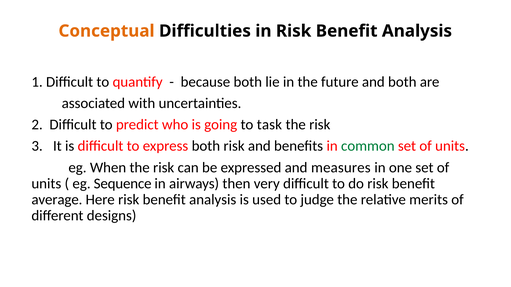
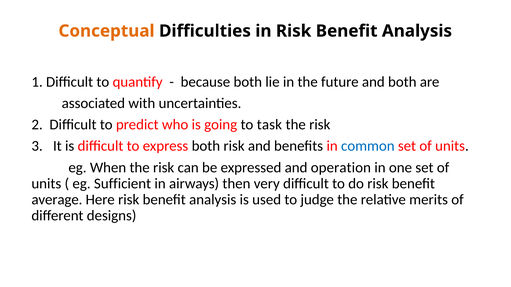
common colour: green -> blue (368, 146)
measures: measures -> operation (341, 168)
Sequence: Sequence -> Sufficient (123, 184)
